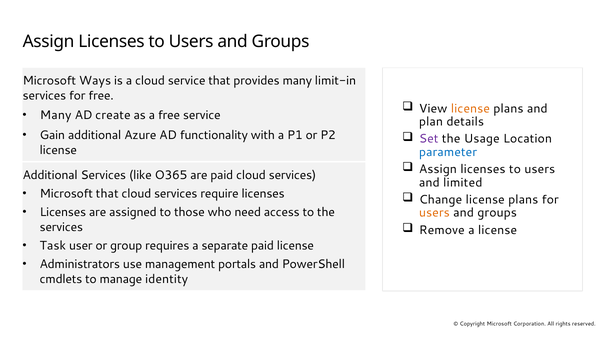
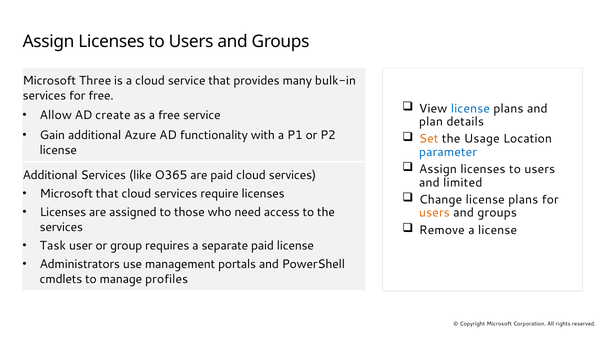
Ways: Ways -> Three (95, 81)
limit-in: limit-in -> bulk-in (335, 81)
license colour: orange -> blue (470, 109)
Many: Many -> Allow (56, 115)
Set colour: purple -> orange (429, 139)
identity: identity -> profiles (167, 279)
